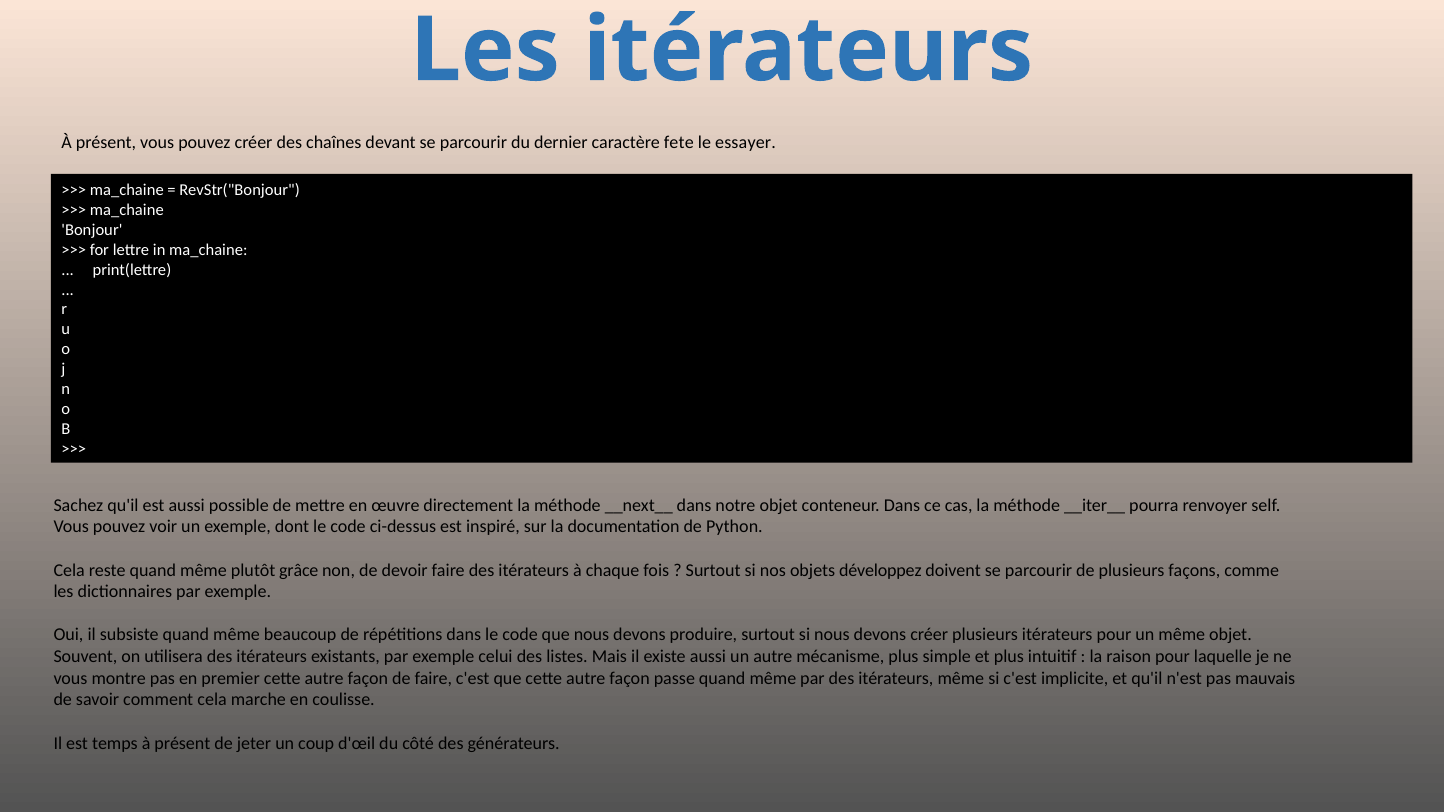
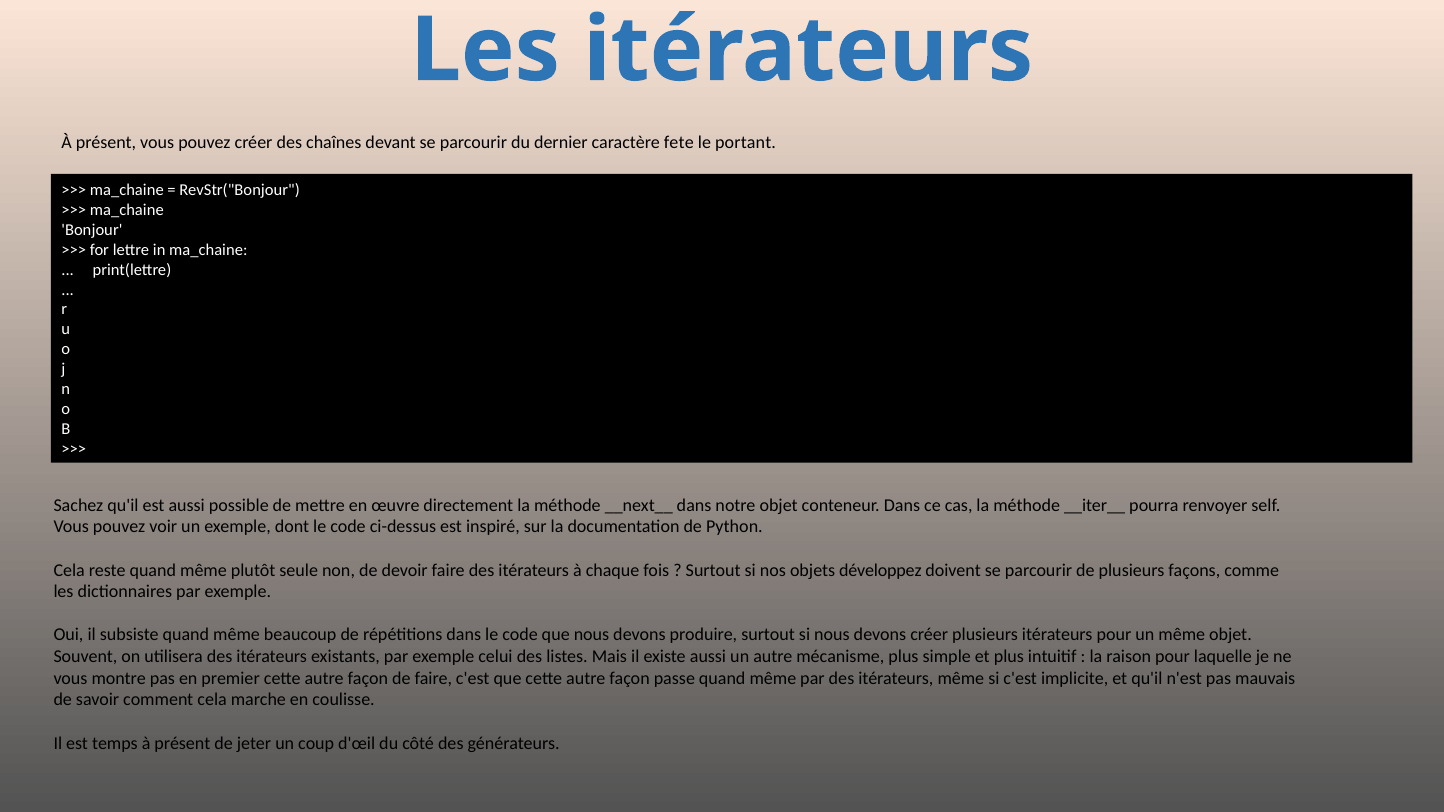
essayer: essayer -> portant (746, 143)
grâce: grâce -> seule (299, 570)
